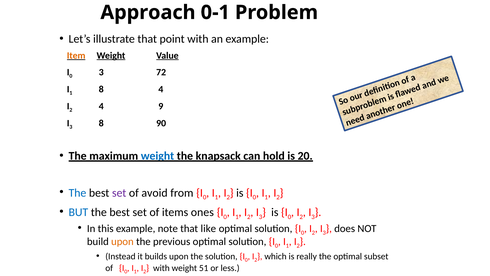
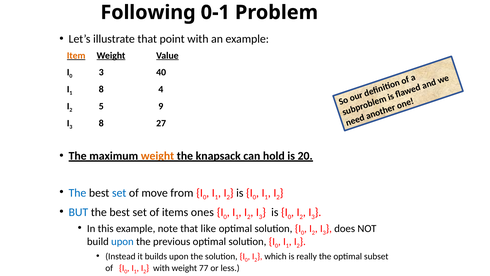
Approach: Approach -> Following (148, 12)
72: 72 -> 40 (161, 72)
4: 4 -> 5 (101, 106)
90: 90 -> 27 (161, 123)
weight colour: blue -> orange (158, 156)
set colour: purple -> blue (119, 193)
avoid: avoid -> move (155, 193)
upon colour: orange -> blue (122, 241)
51: 51 -> 77 (204, 268)
